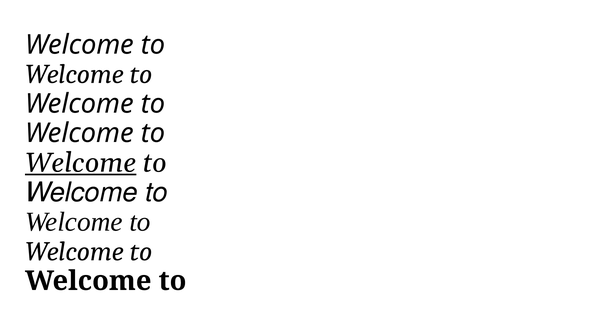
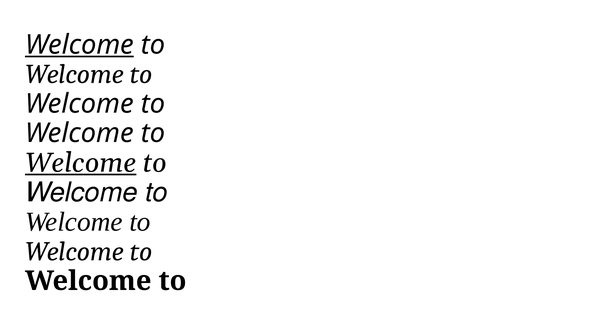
Welcome underline: none -> present (79, 45)
